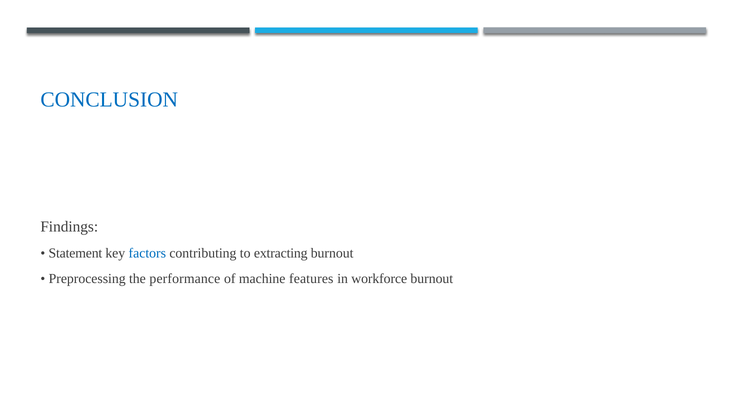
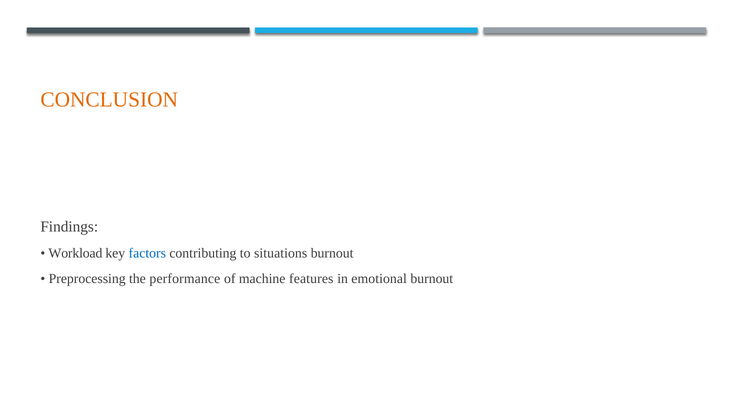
CONCLUSION colour: blue -> orange (109, 100)
Statement: Statement -> Workload (75, 253)
extracting: extracting -> situations (281, 253)
workforce: workforce -> emotional (379, 278)
